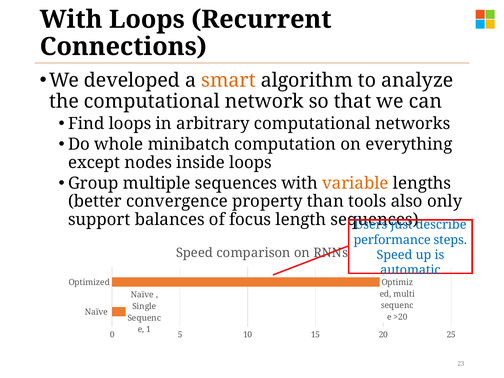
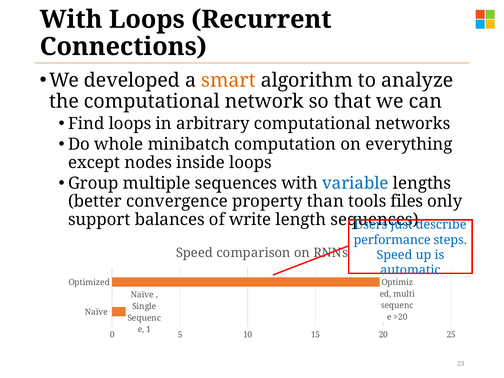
variable colour: orange -> blue (355, 183)
also: also -> files (407, 201)
focus: focus -> write (250, 220)
